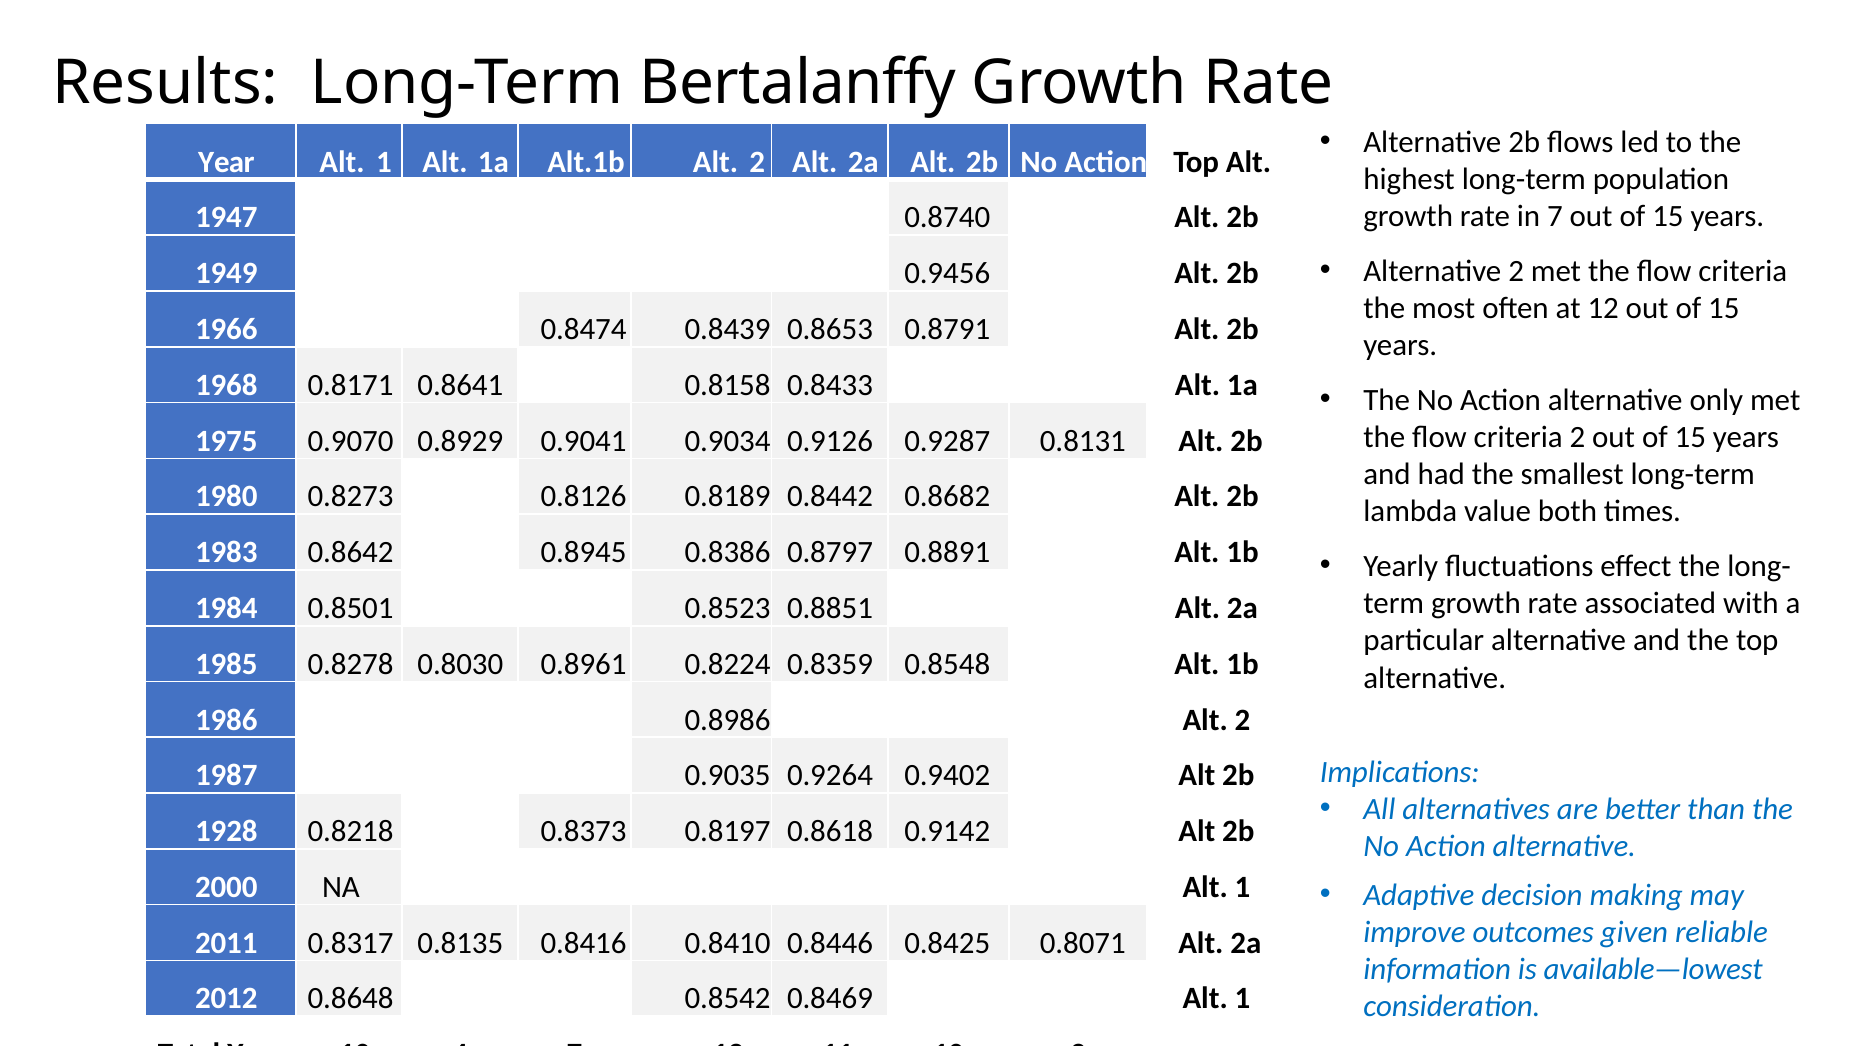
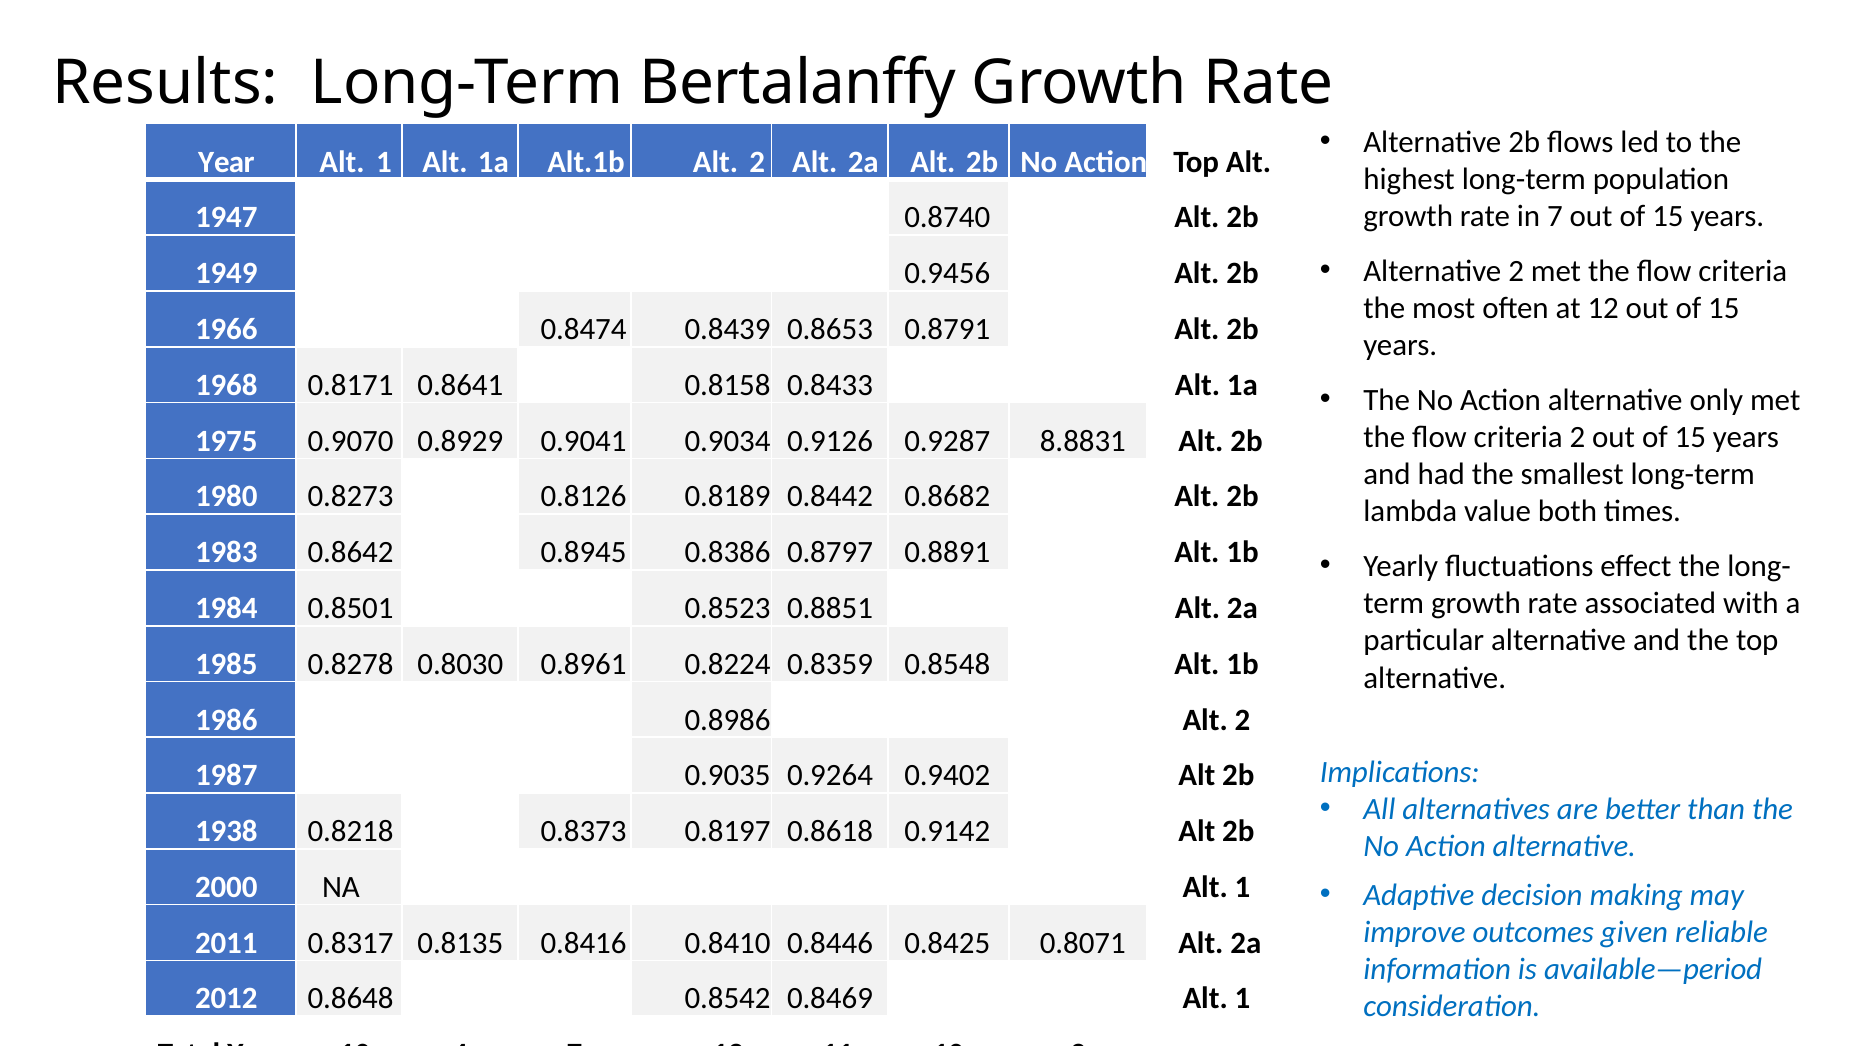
0.8131: 0.8131 -> 8.8831 (1083, 441)
1928: 1928 -> 1938 (226, 831)
available—lowest: available—lowest -> available—period (1653, 969)
